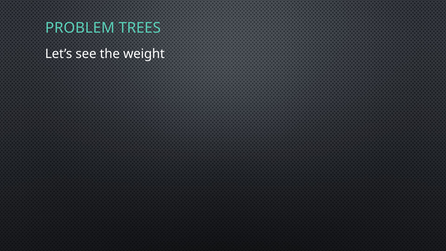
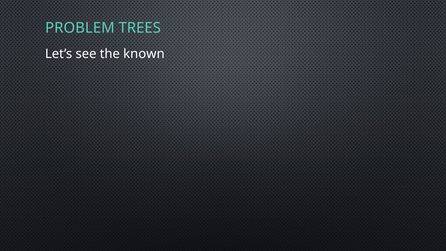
weight: weight -> known (144, 54)
